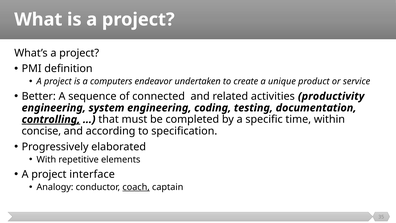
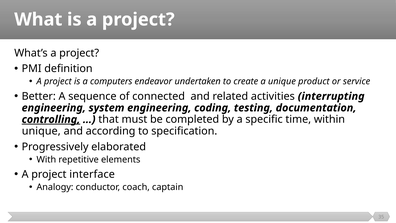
productivity: productivity -> interrupting (331, 96)
concise: concise -> unique (41, 131)
coach underline: present -> none (136, 187)
